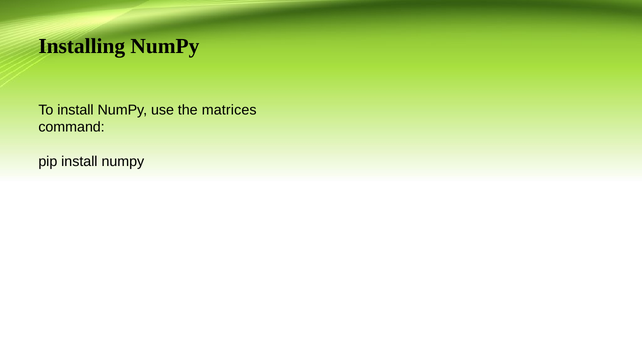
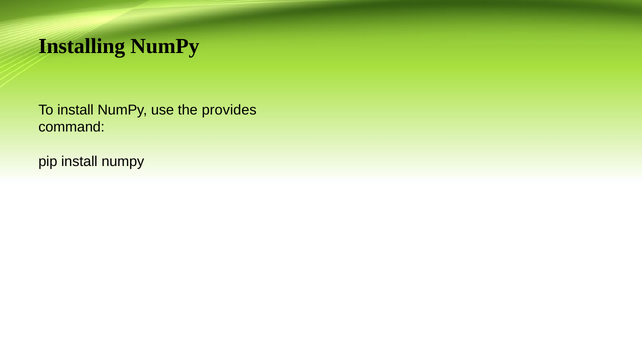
matrices: matrices -> provides (229, 110)
